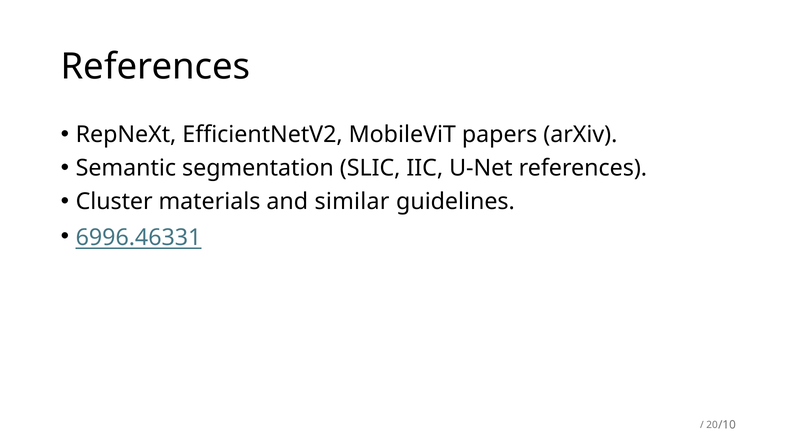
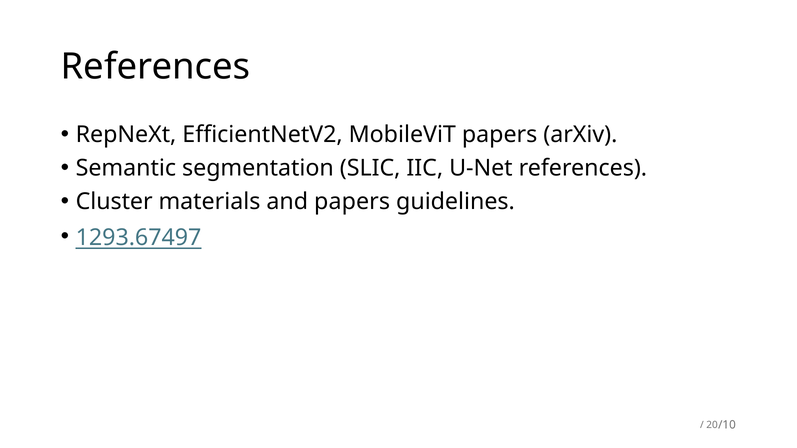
and similar: similar -> papers (352, 202)
6996.46331: 6996.46331 -> 1293.67497 (139, 238)
